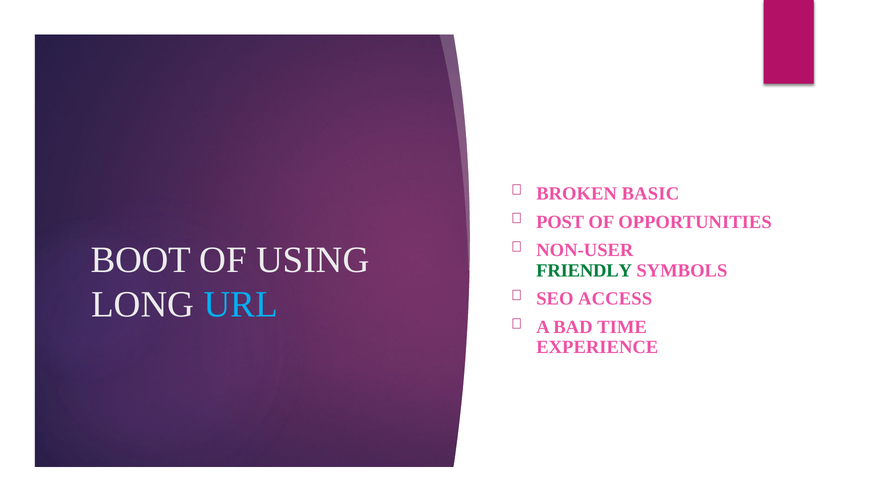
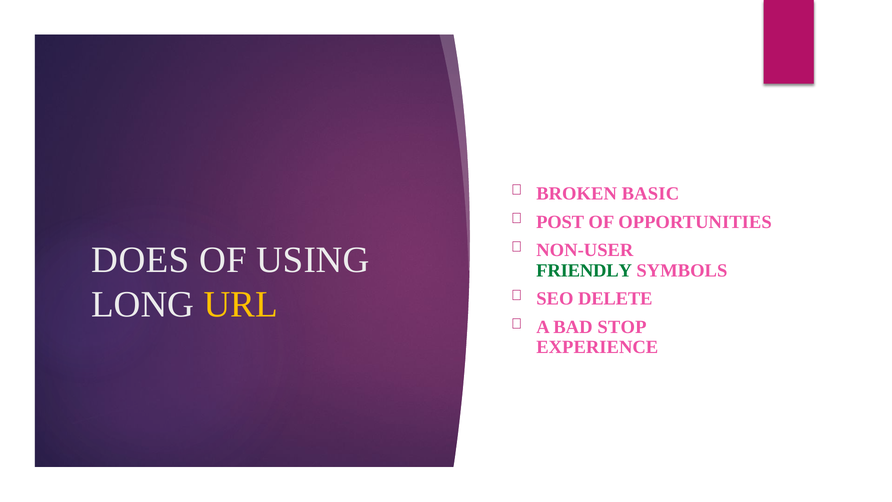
BOOT: BOOT -> DOES (140, 260)
URL colour: light blue -> yellow (241, 304)
ACCESS: ACCESS -> DELETE (615, 299)
TIME: TIME -> STOP (622, 327)
